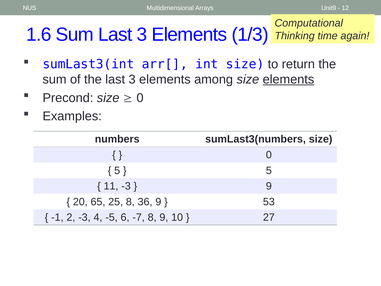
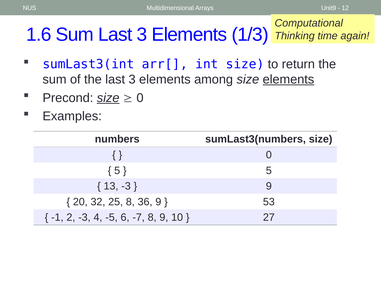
size underline: none -> present (108, 98)
11: 11 -> 13 (111, 186)
65: 65 -> 32 (98, 202)
